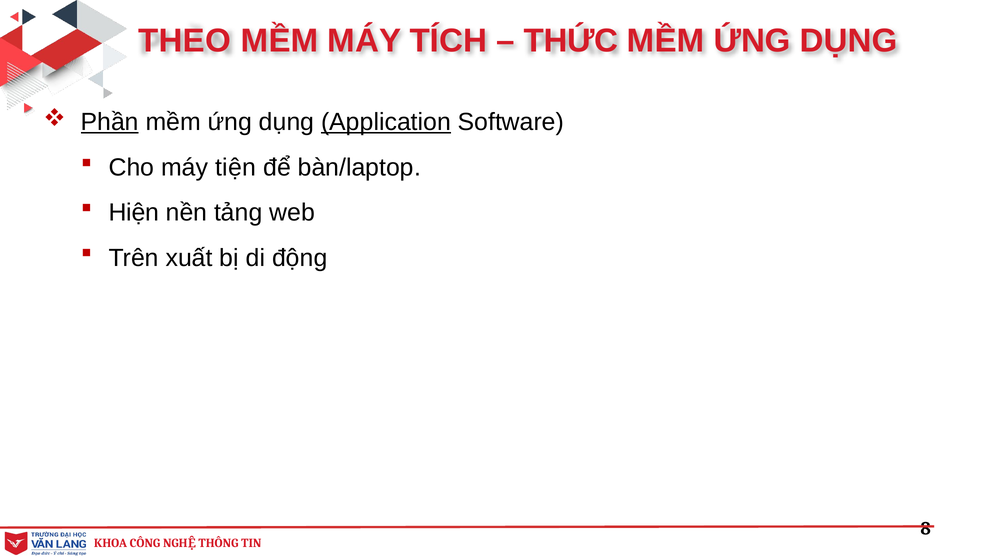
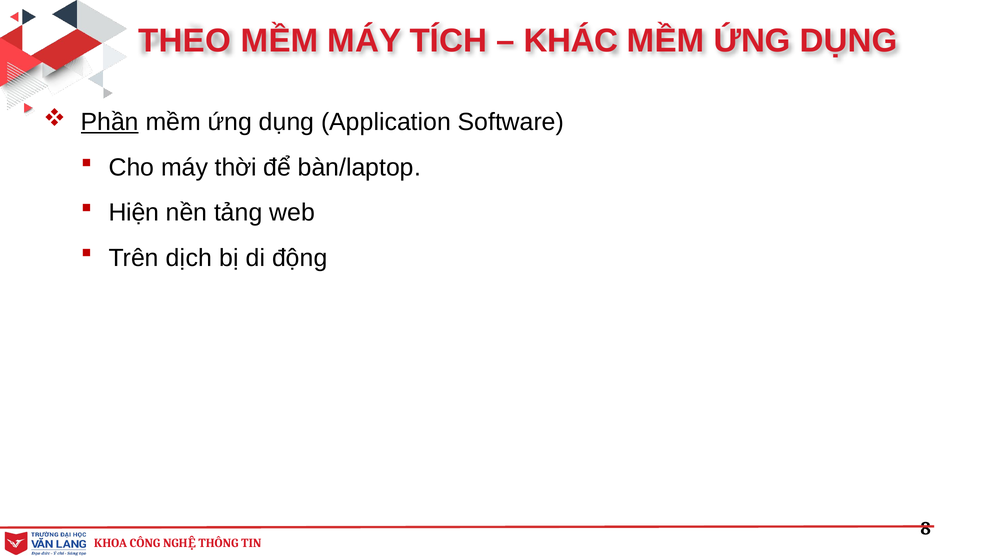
THỨC: THỨC -> KHÁC (571, 41)
Application underline: present -> none (386, 122)
tiện: tiện -> thời (236, 167)
xuất: xuất -> dịch (189, 258)
